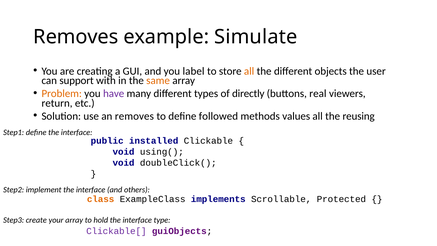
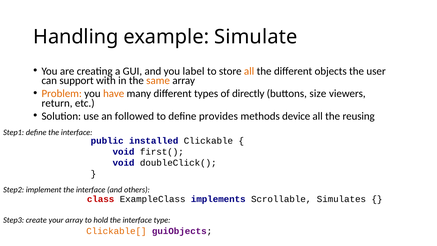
Removes: Removes -> Handling (76, 37)
have colour: purple -> orange (114, 94)
real: real -> size (318, 94)
an removes: removes -> followed (134, 116)
followed: followed -> provides (218, 116)
values: values -> device (296, 116)
using(: using( -> first( (162, 152)
class colour: orange -> red (101, 199)
Protected: Protected -> Simulates (341, 199)
Clickable[ colour: purple -> orange (116, 231)
